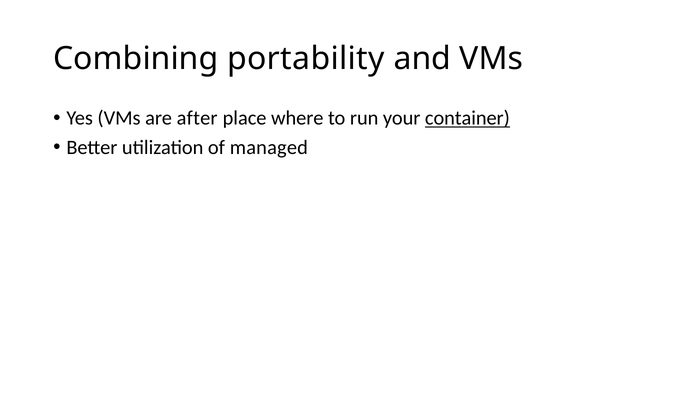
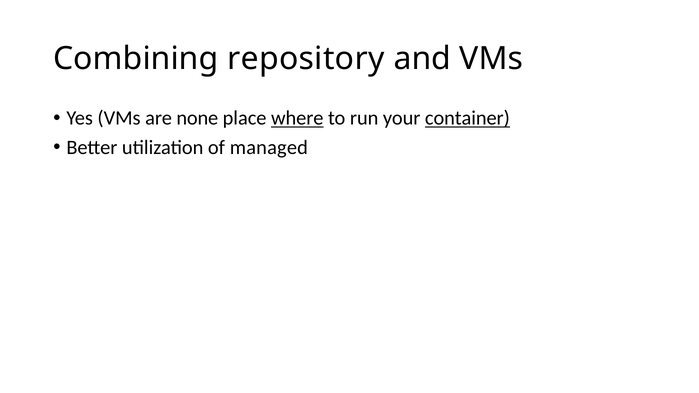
portability: portability -> repository (306, 59)
after: after -> none (197, 118)
where underline: none -> present (297, 118)
